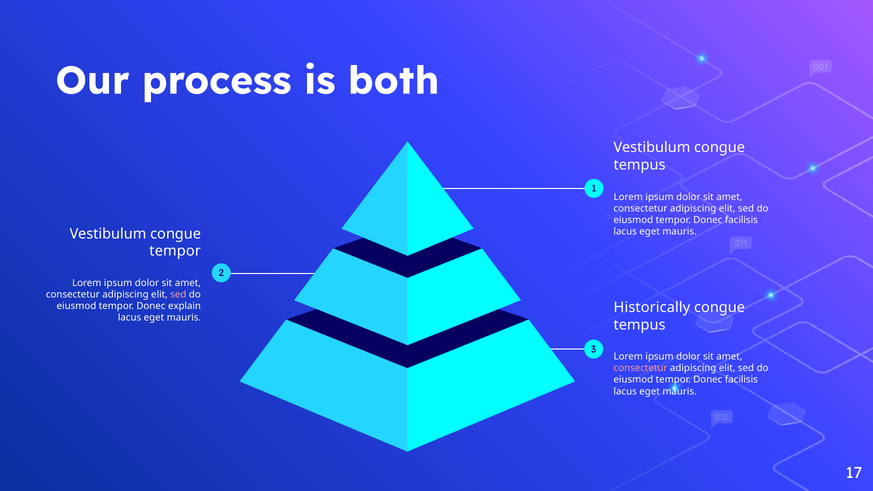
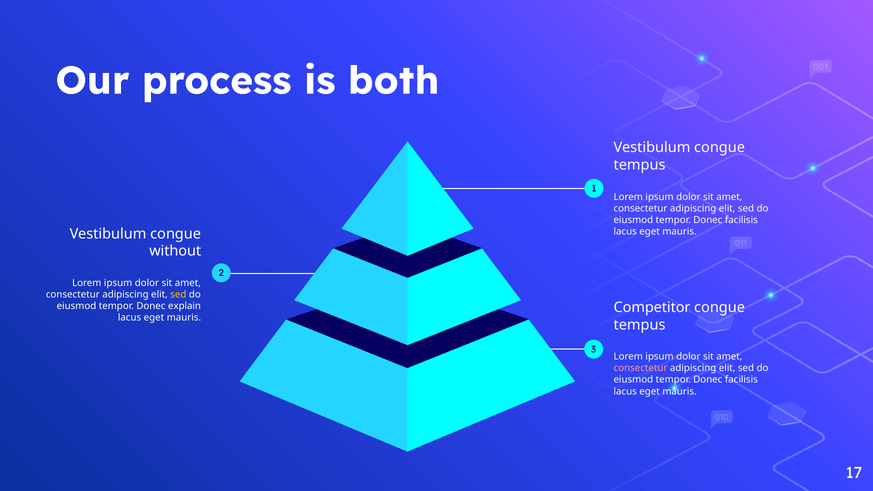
tempor: tempor -> without (175, 251)
sed colour: pink -> yellow (178, 295)
Historically: Historically -> Competitor (652, 307)
